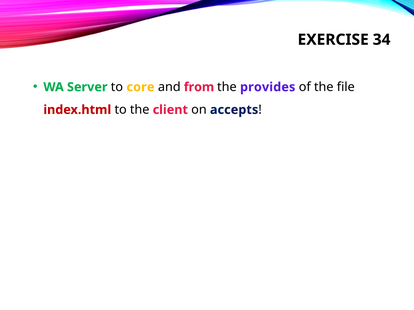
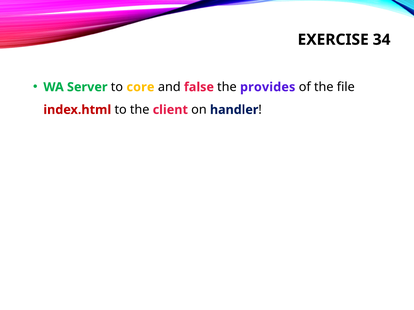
from: from -> false (199, 87)
accepts: accepts -> handler (234, 110)
